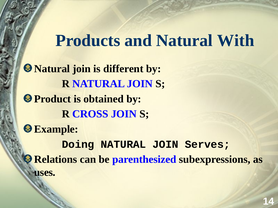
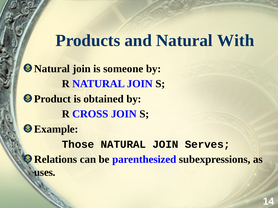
different: different -> someone (123, 69)
Doing: Doing -> Those (78, 145)
